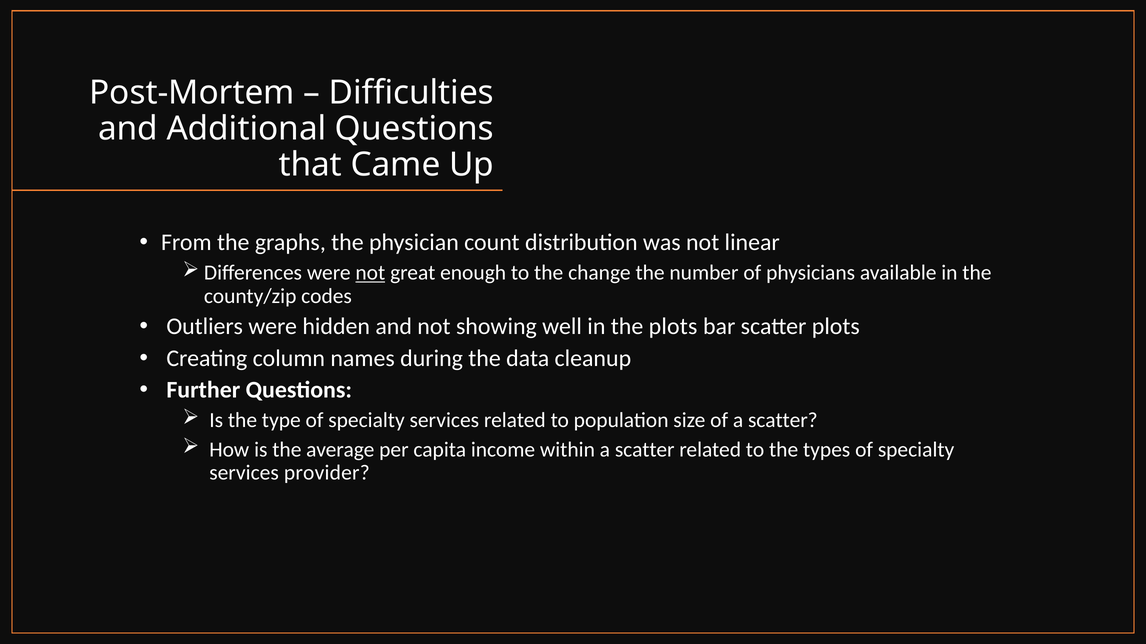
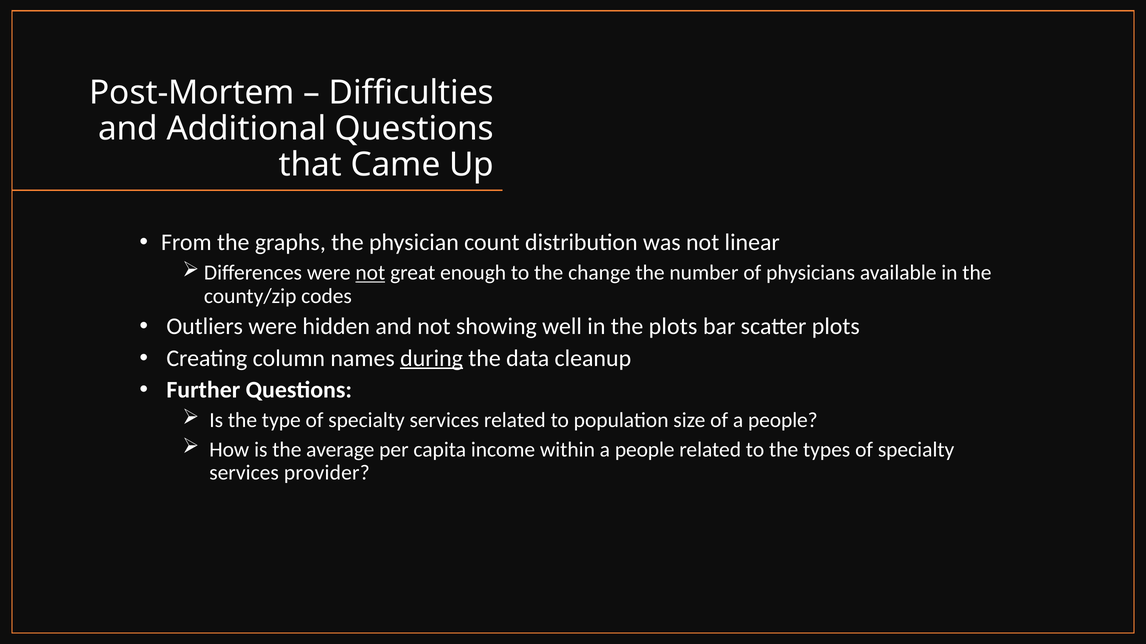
during underline: none -> present (432, 359)
of a scatter: scatter -> people (783, 421)
within a scatter: scatter -> people (645, 450)
